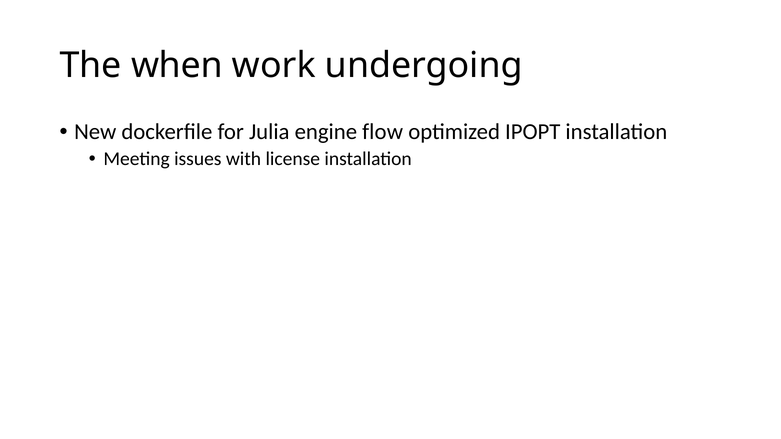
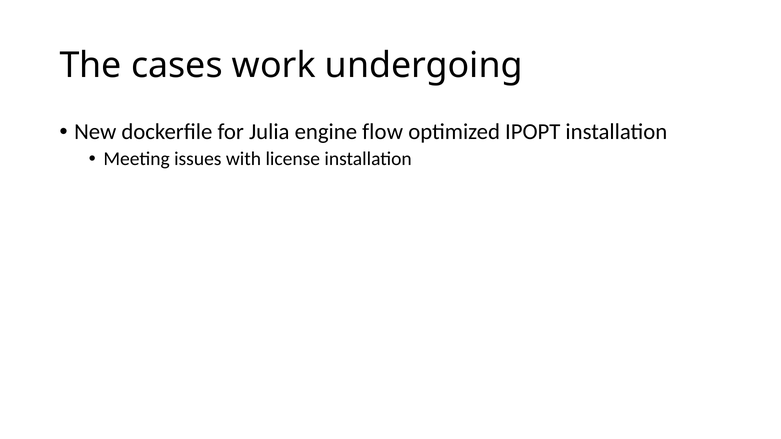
when: when -> cases (177, 66)
